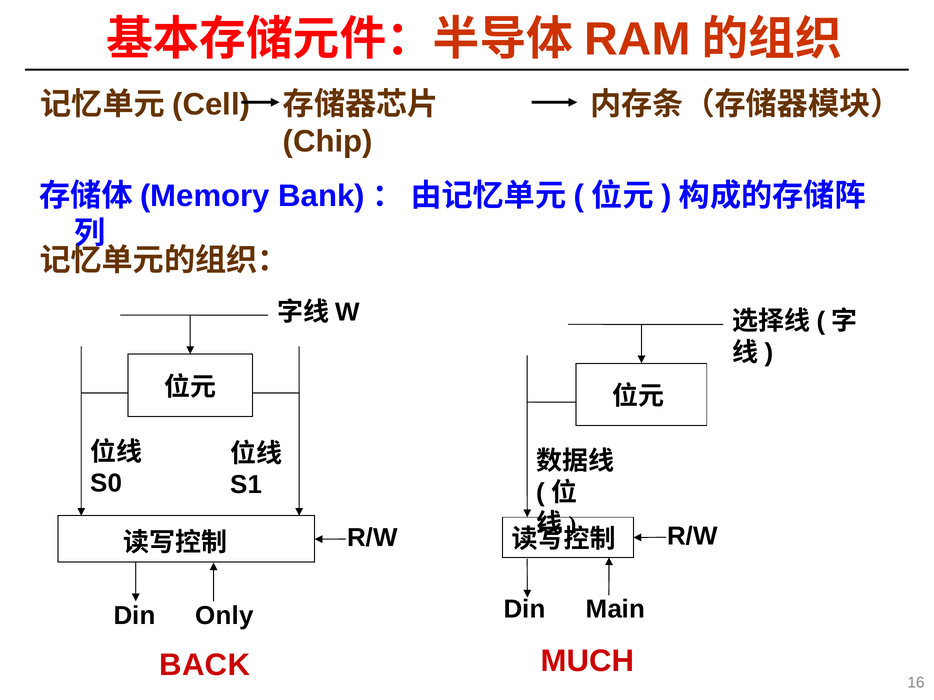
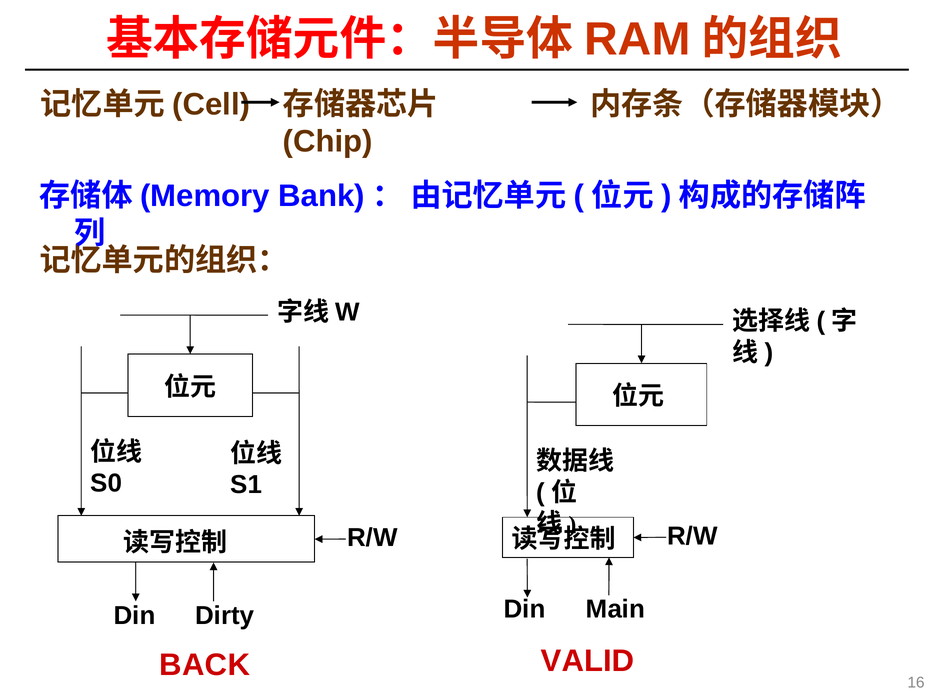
Only: Only -> Dirty (225, 616)
MUCH: MUCH -> VALID (588, 661)
